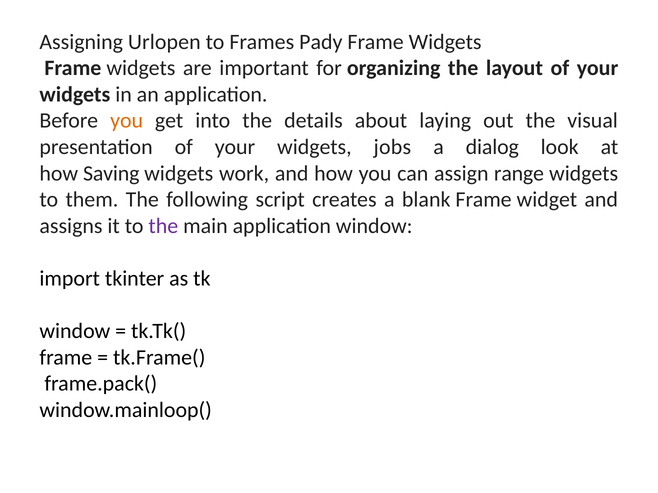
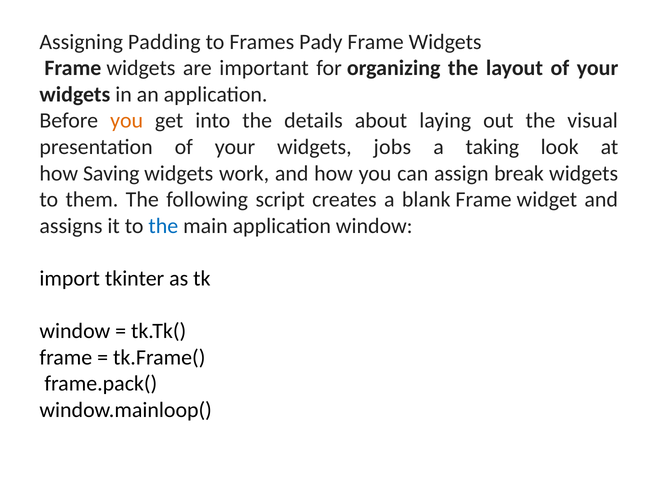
Urlopen: Urlopen -> Padding (164, 42)
dialog: dialog -> taking (492, 147)
range: range -> break (519, 173)
the colour: purple -> blue (163, 226)
